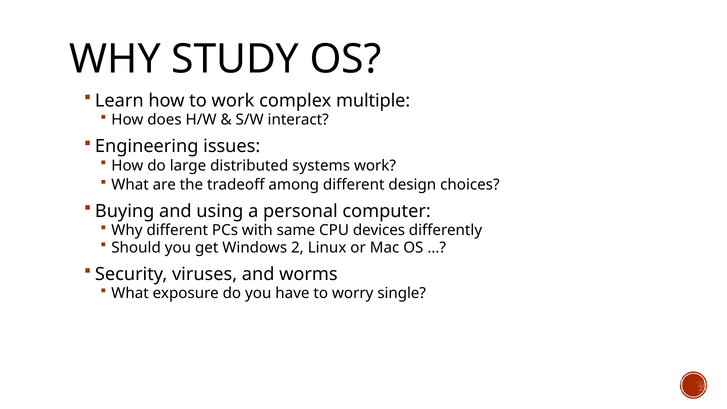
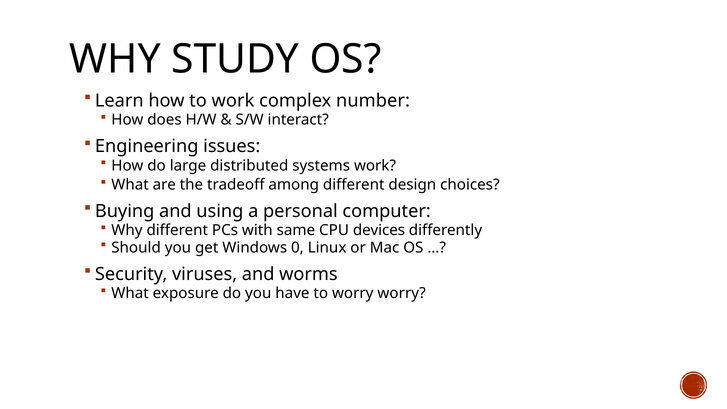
multiple: multiple -> number (373, 101)
2: 2 -> 0 (297, 248)
worry single: single -> worry (402, 293)
